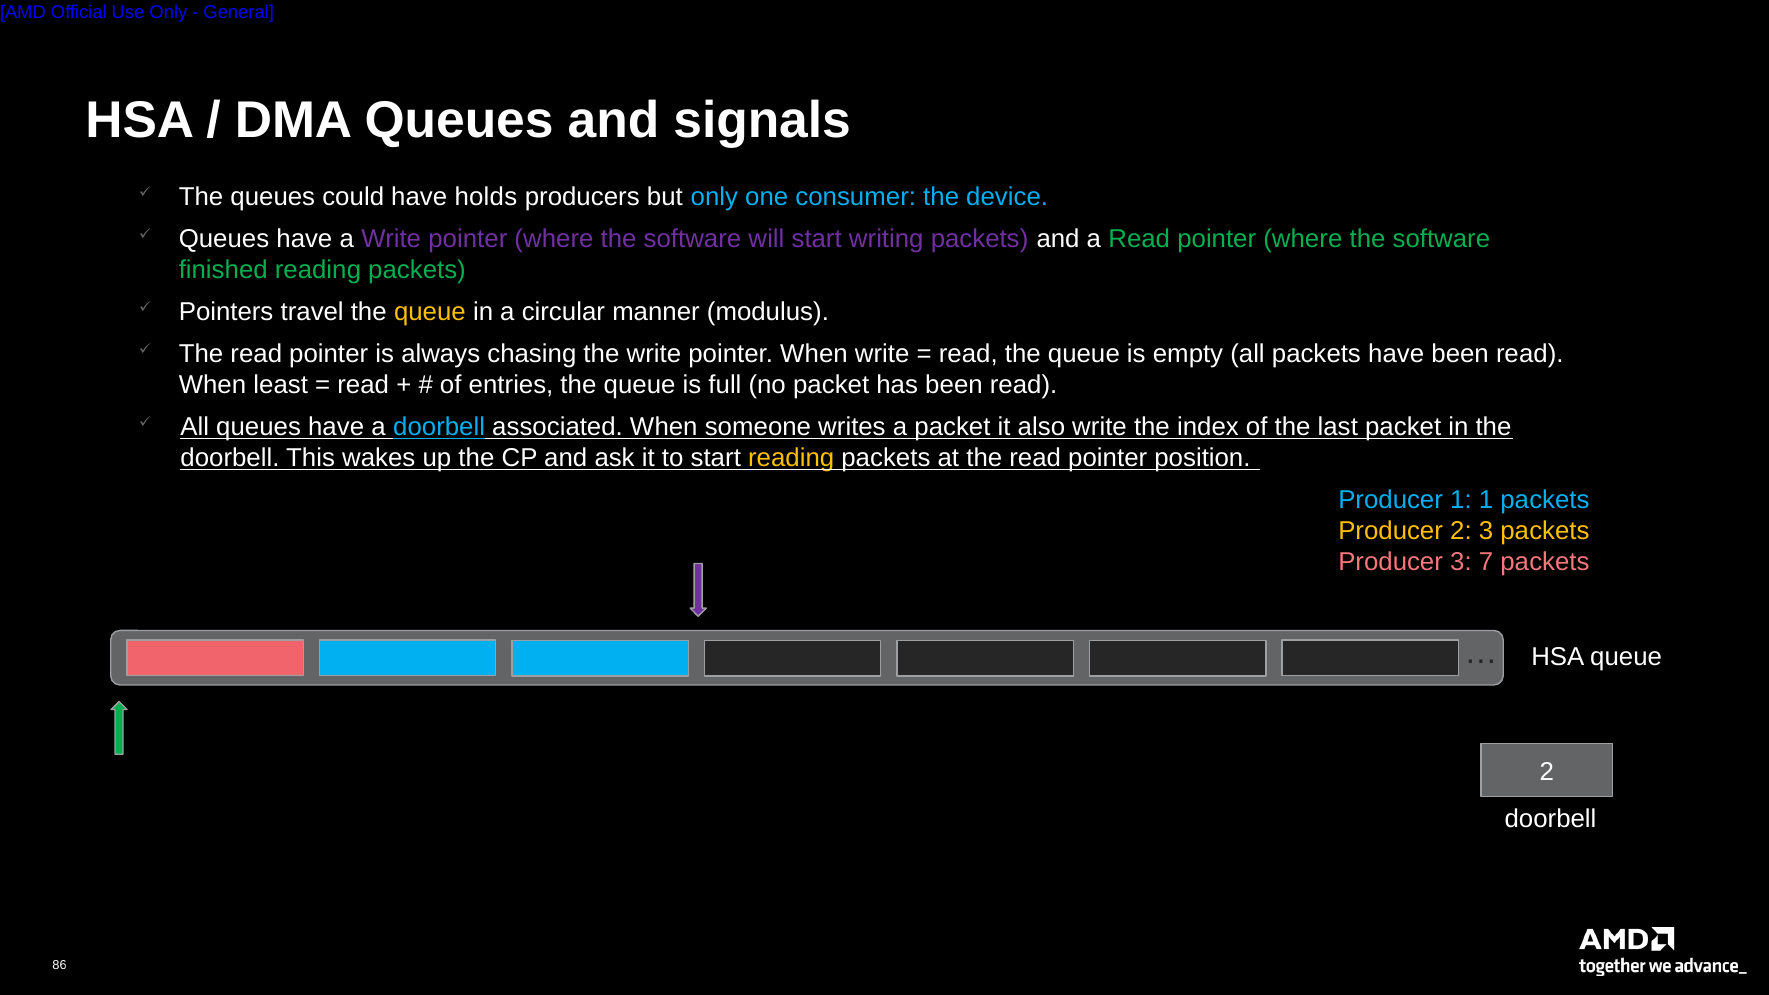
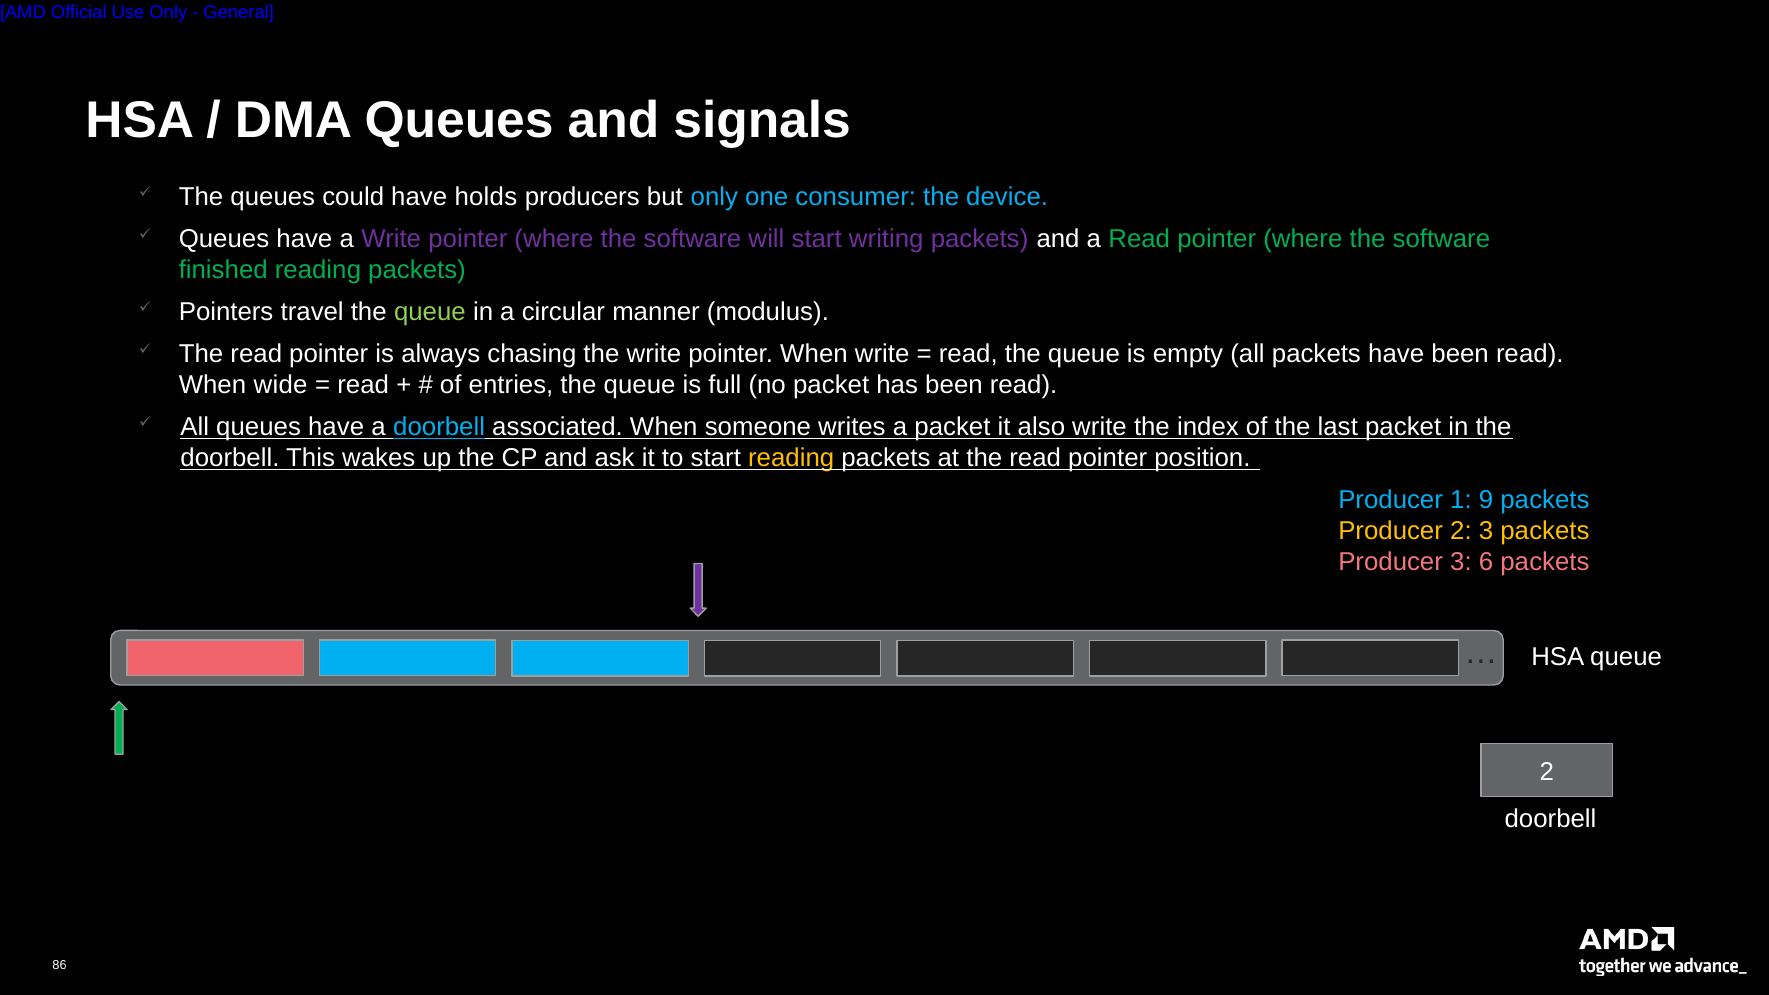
queue colour: yellow -> light green (430, 312)
least: least -> wide (281, 385)
1 1: 1 -> 9 (1486, 500)
7: 7 -> 6 (1486, 562)
